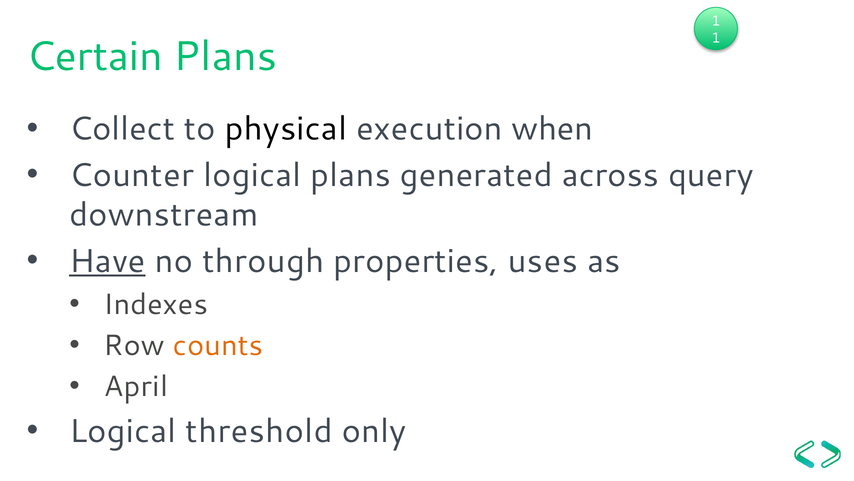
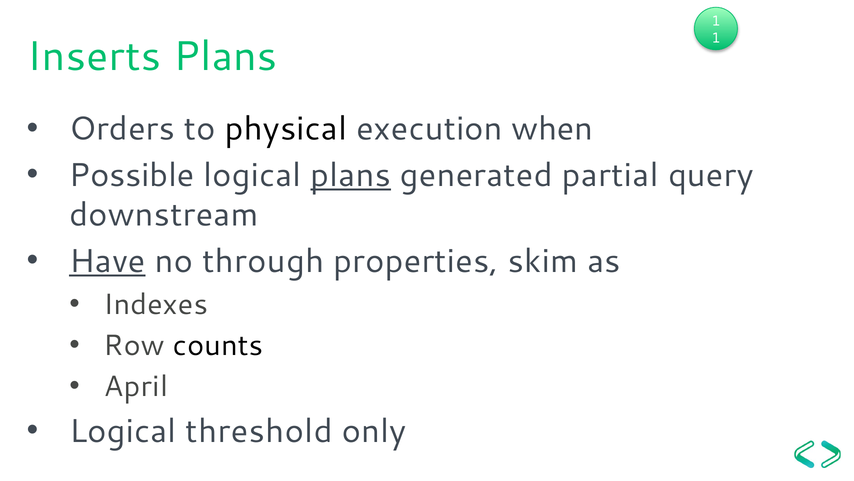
Certain: Certain -> Inserts (94, 56)
Collect: Collect -> Orders (122, 129)
Counter: Counter -> Possible (132, 175)
plans underline: none -> present (351, 175)
across: across -> partial (610, 175)
uses: uses -> skim (543, 261)
counts colour: orange -> black (218, 345)
